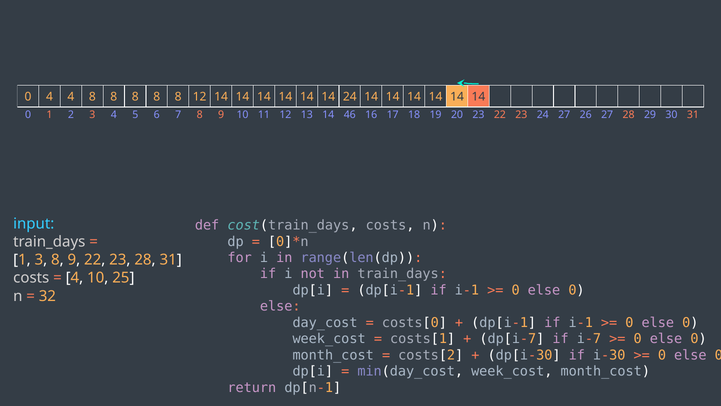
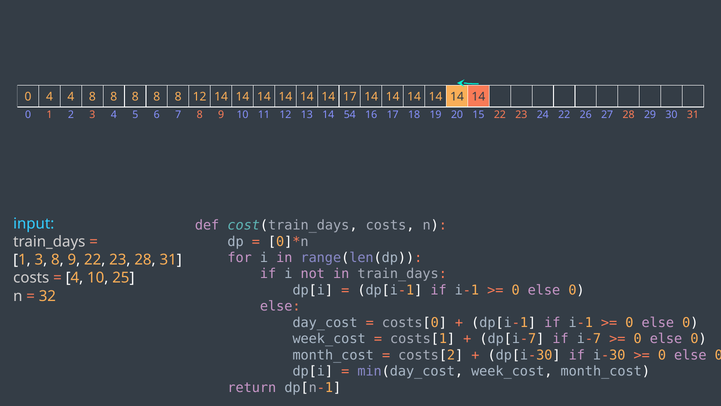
14 24: 24 -> 17 (350, 97)
46: 46 -> 54 (350, 115)
20 23: 23 -> 15 (478, 115)
24 27: 27 -> 22 (564, 115)
